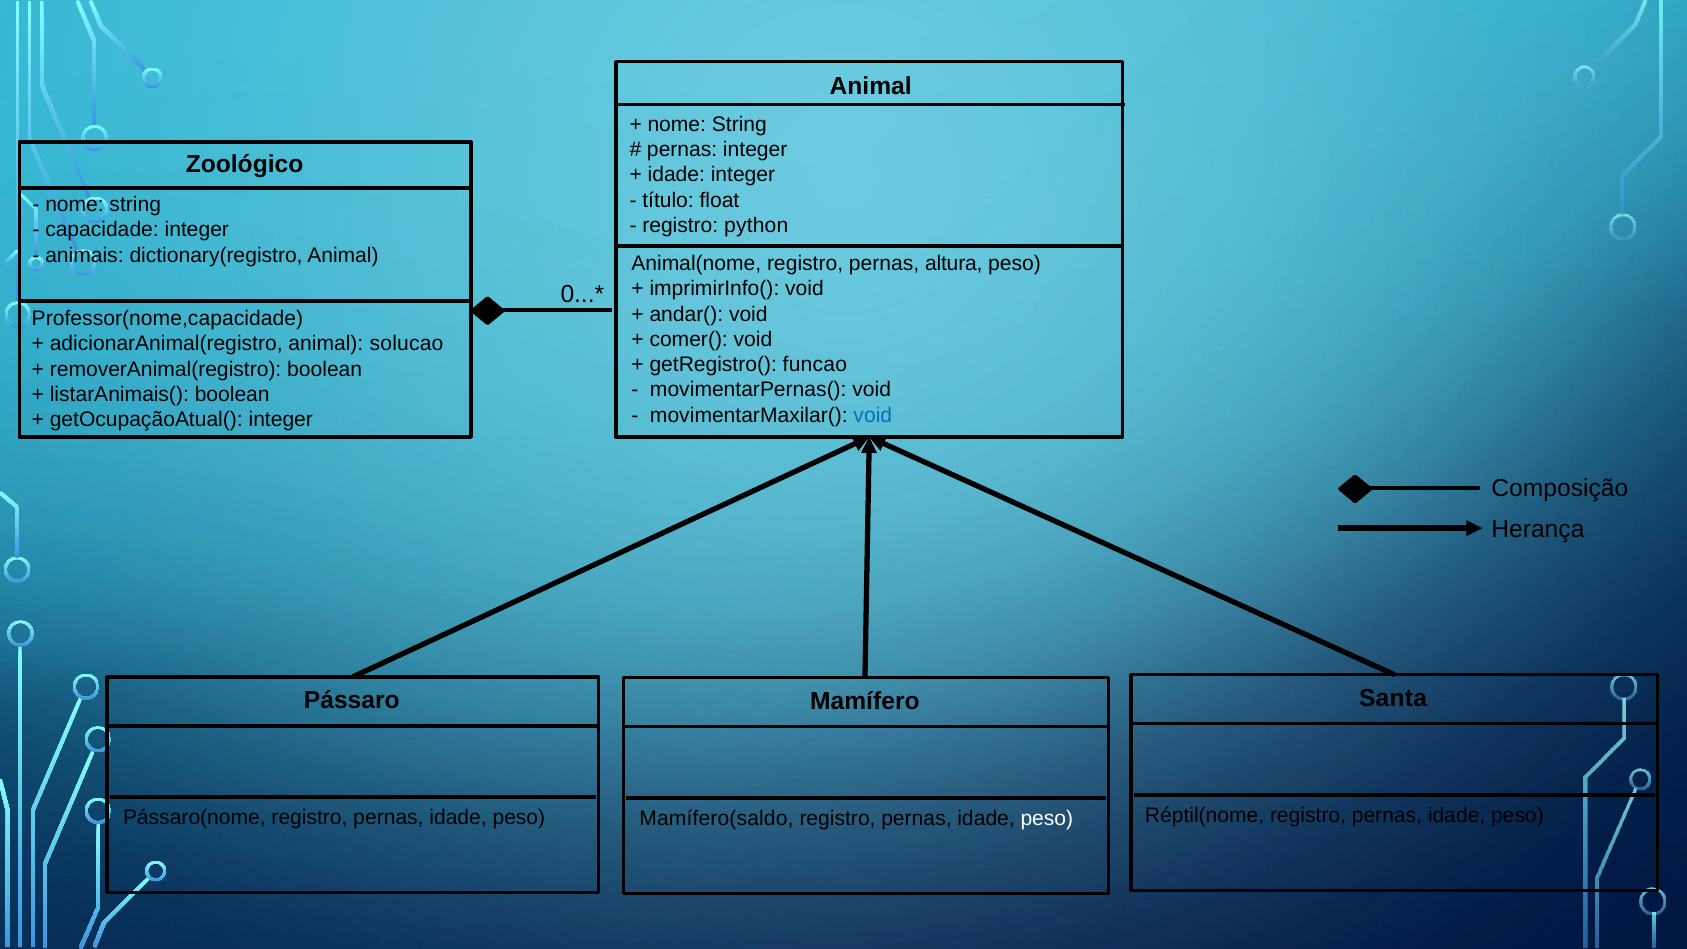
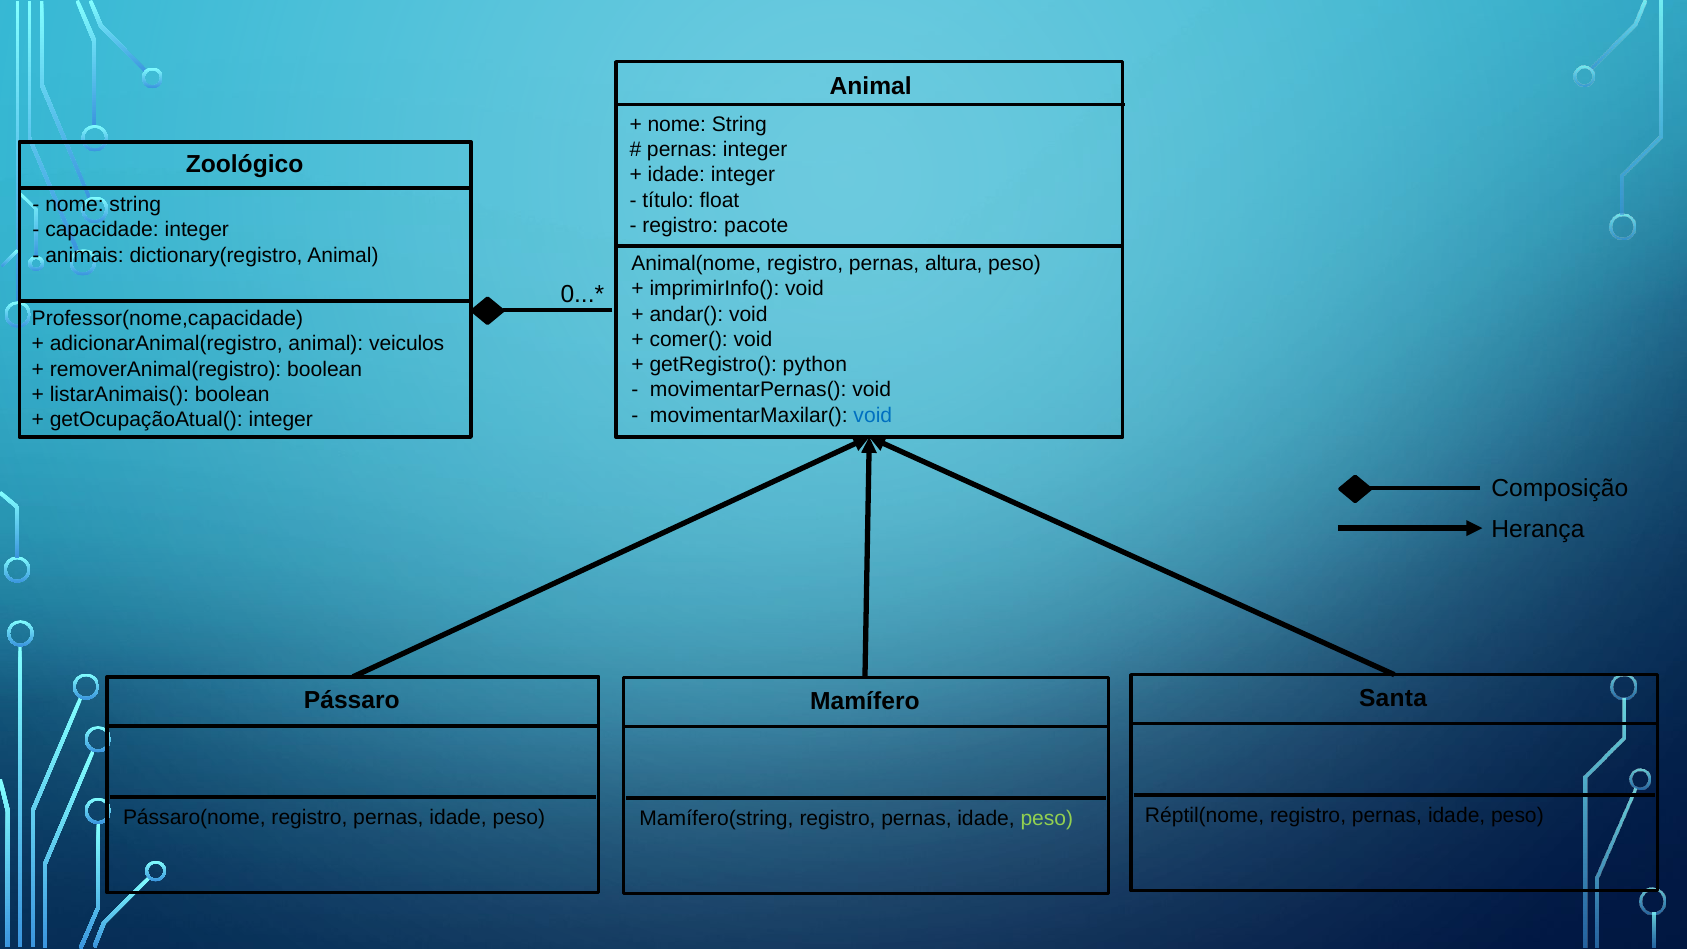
python: python -> pacote (756, 225)
solucao: solucao -> veiculos (407, 344)
funcao: funcao -> python (815, 365)
Mamífero(saldo: Mamífero(saldo -> Mamífero(string (716, 818)
peso colour: white -> light green (1047, 818)
